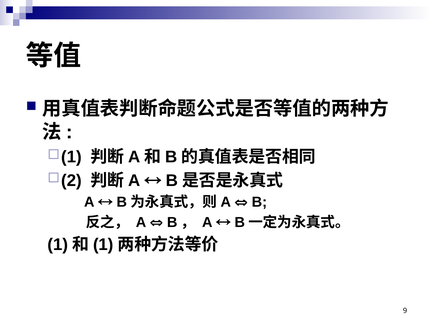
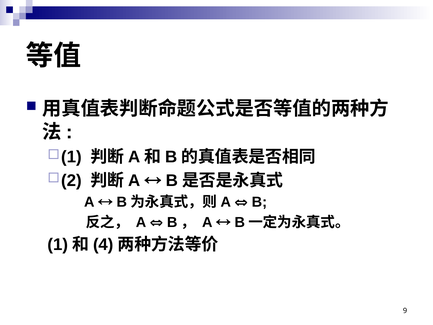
1: 1 -> 4 (103, 244)
